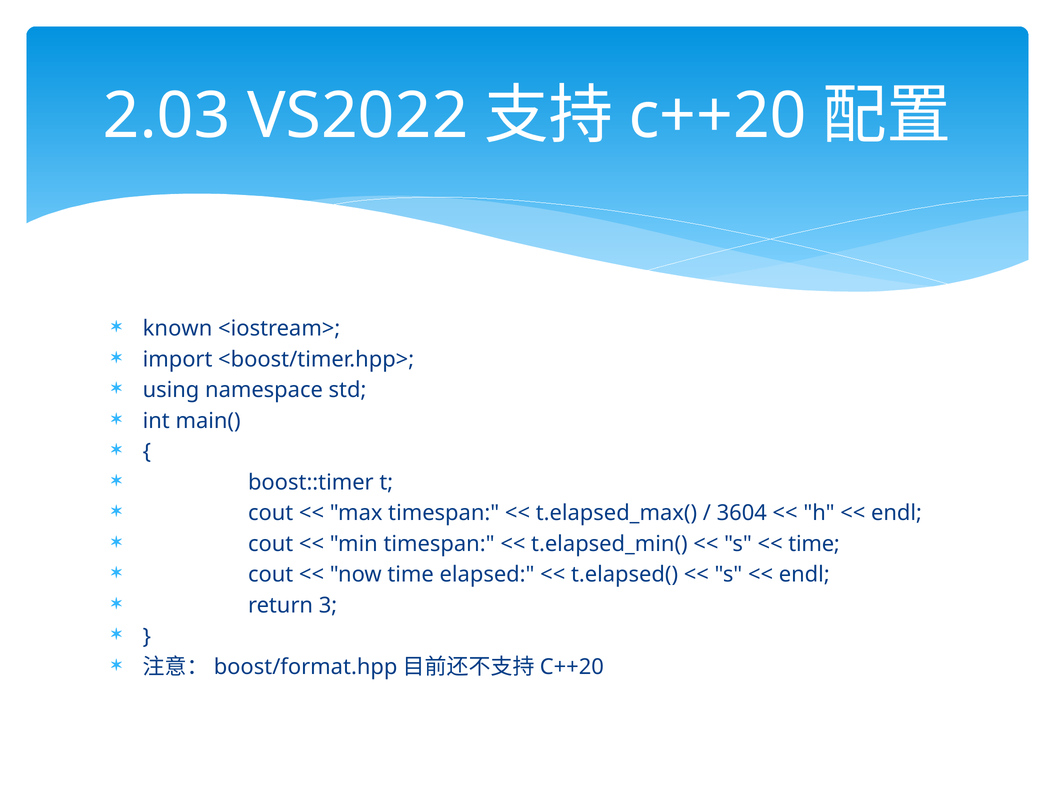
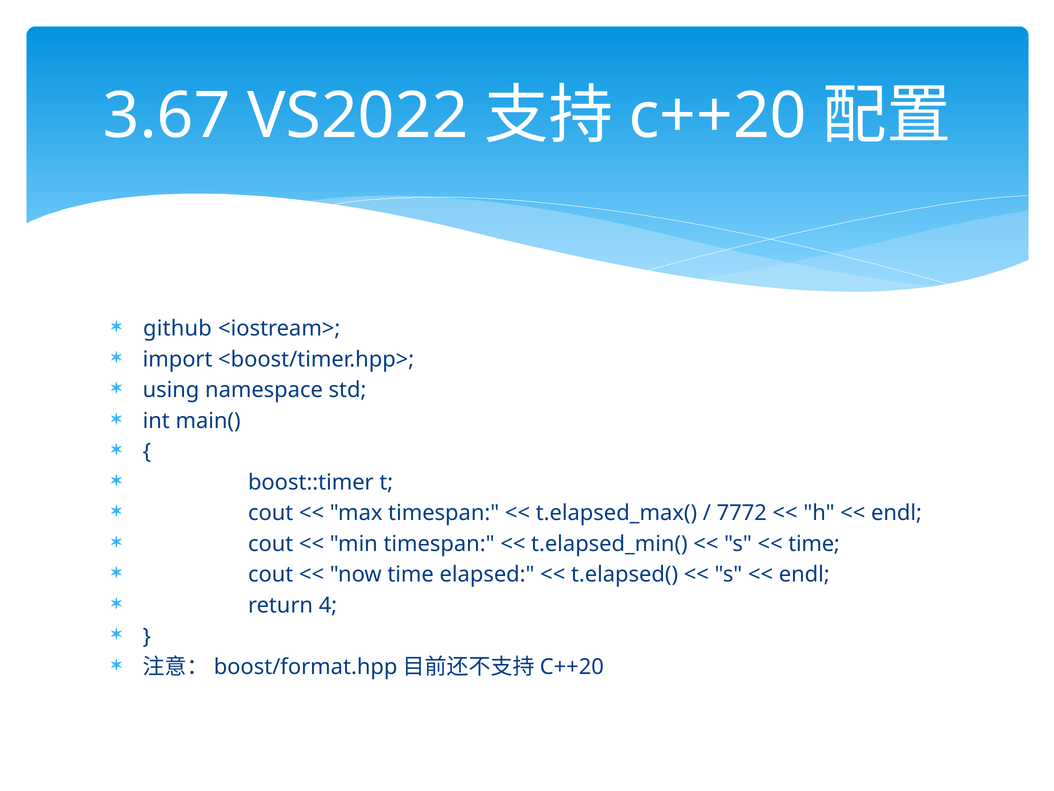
2.03: 2.03 -> 3.67 (167, 116)
known: known -> github (177, 328)
3604: 3604 -> 7772 (742, 513)
3: 3 -> 4 (328, 605)
